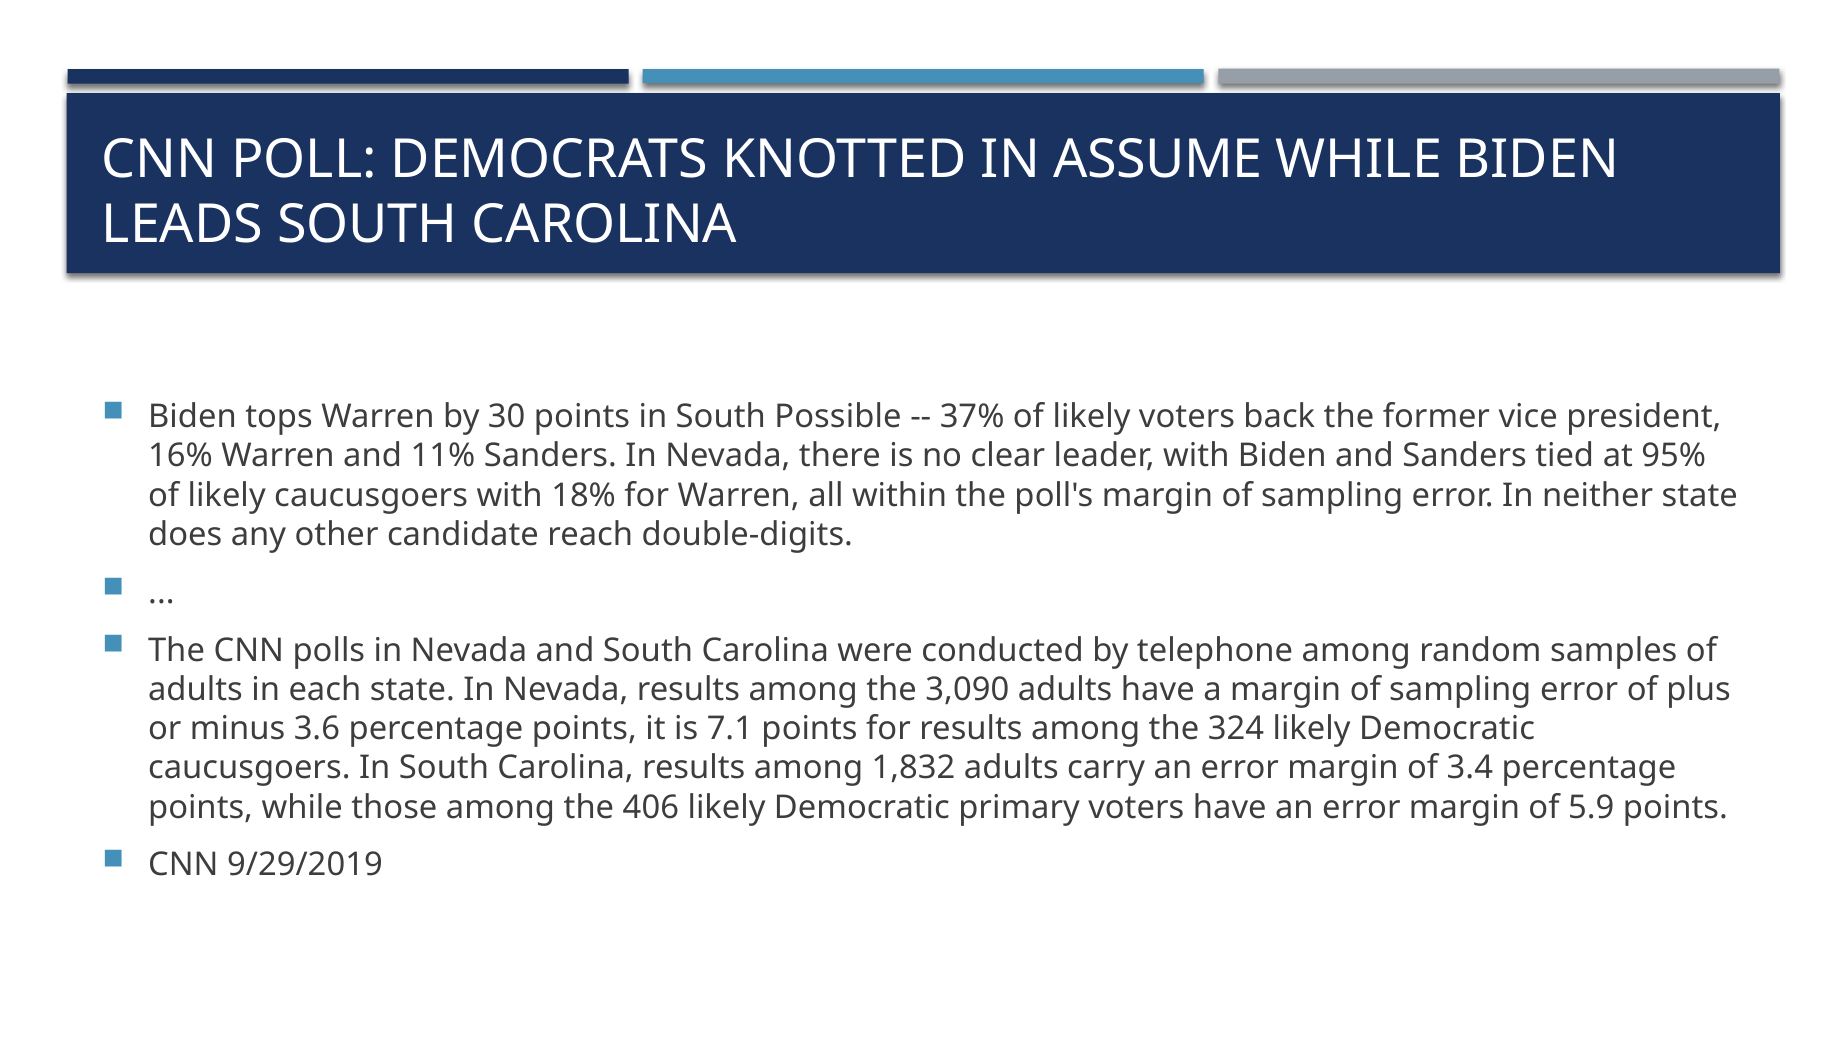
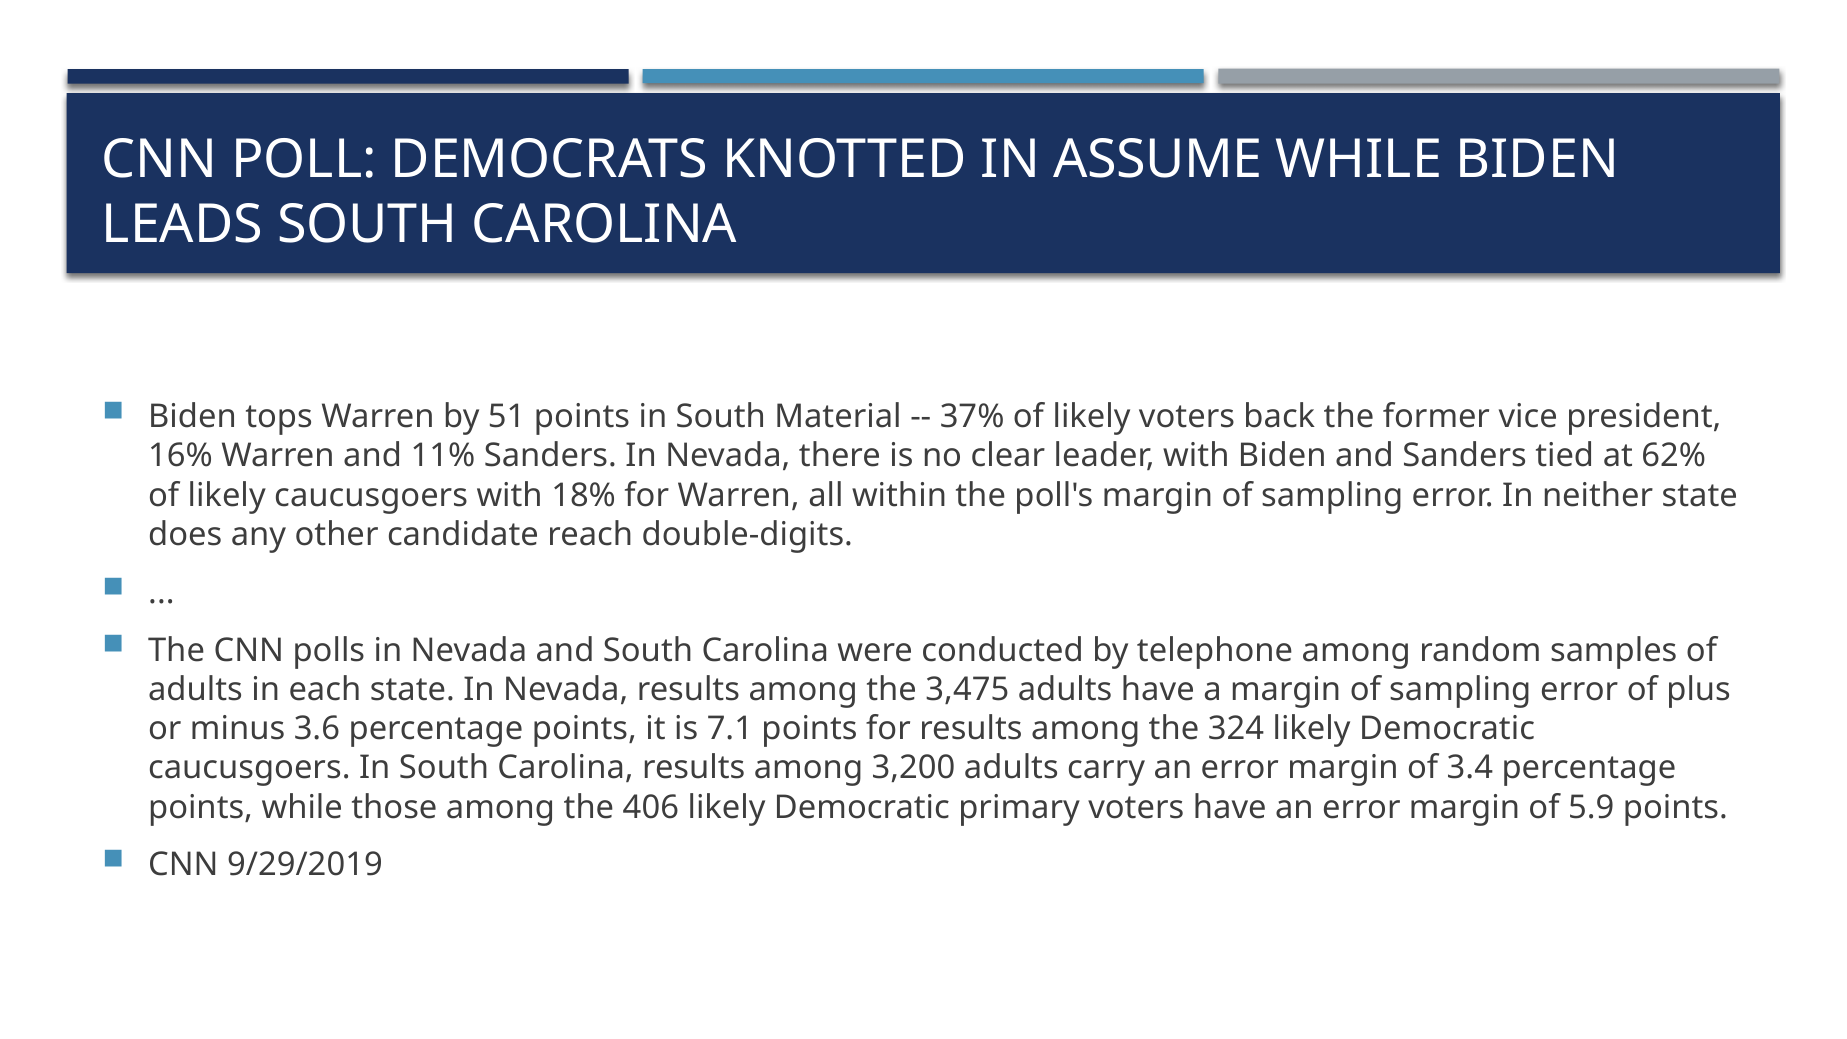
30: 30 -> 51 (507, 417)
Possible: Possible -> Material (838, 417)
95%: 95% -> 62% (1674, 456)
3,090: 3,090 -> 3,475 (967, 689)
1,832: 1,832 -> 3,200 (914, 768)
